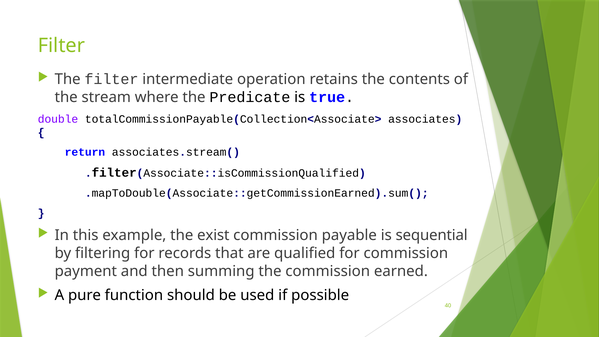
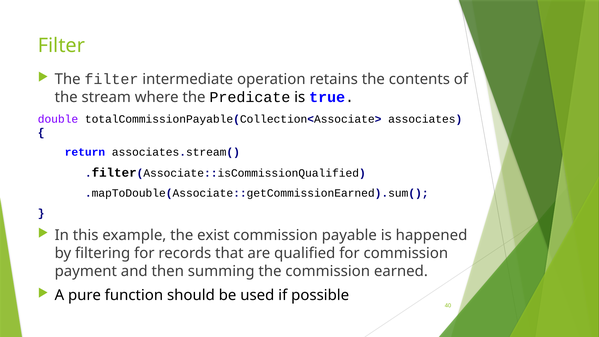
sequential: sequential -> happened (432, 235)
